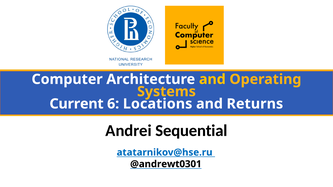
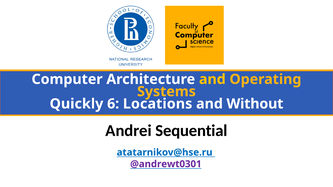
Current: Current -> Quickly (76, 104)
Returns: Returns -> Without (255, 104)
@andrewt0301 colour: black -> purple (166, 164)
